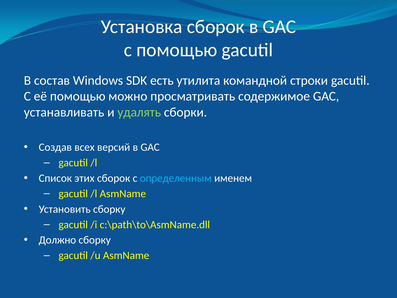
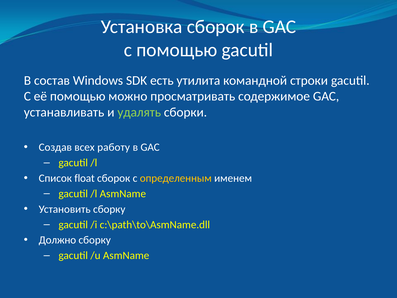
версий: версий -> работу (114, 147)
этих: этих -> float (85, 178)
определенным colour: light blue -> yellow (176, 178)
